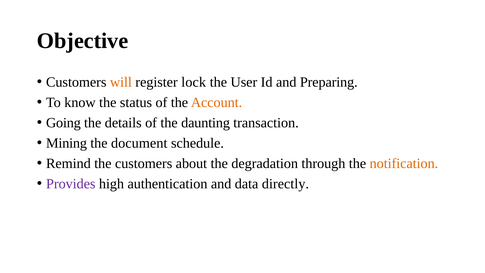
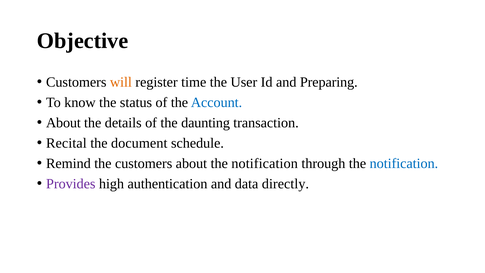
lock: lock -> time (194, 82)
Account colour: orange -> blue (217, 102)
Going: Going -> About (63, 123)
Mining: Mining -> Recital (66, 143)
about the degradation: degradation -> notification (265, 163)
notification colour: orange -> blue (404, 163)
